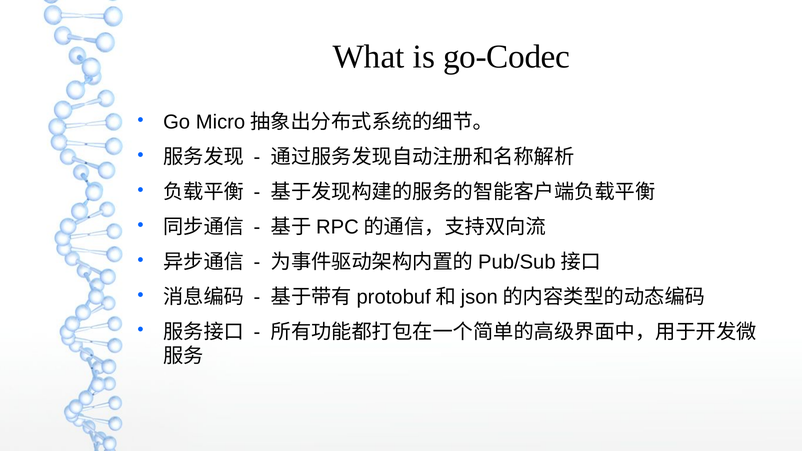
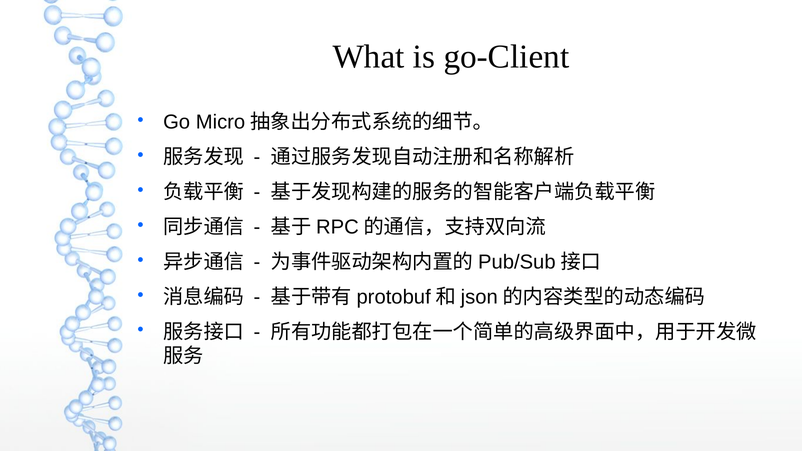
go-Codec: go-Codec -> go-Client (506, 57)
